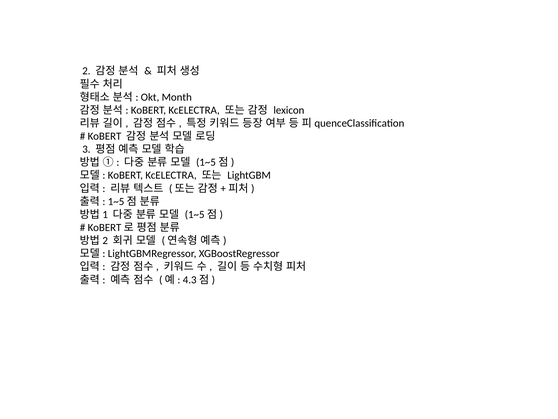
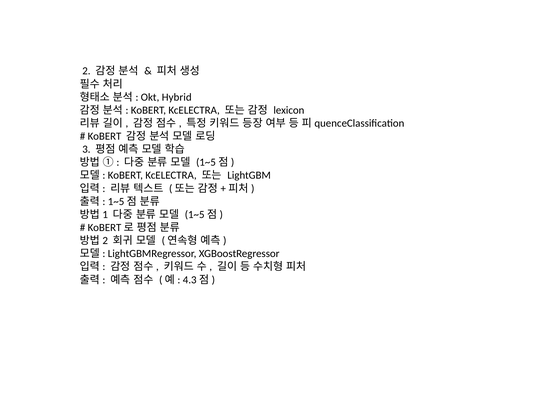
Month: Month -> Hybrid (177, 97)
